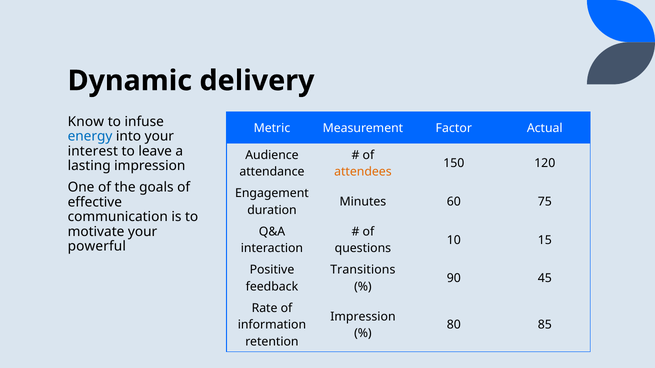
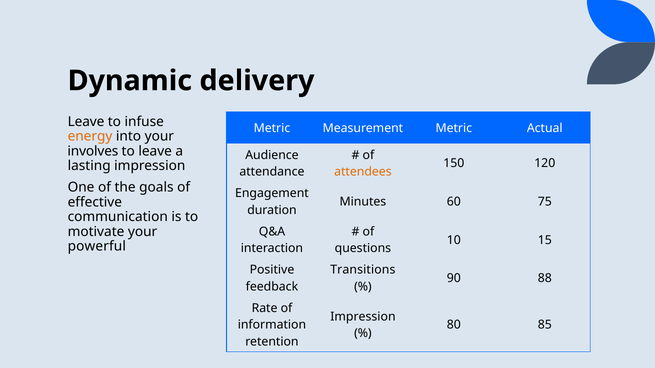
Know: Know -> Leave (86, 122)
Measurement Factor: Factor -> Metric (454, 129)
energy colour: blue -> orange (90, 137)
interest: interest -> involves (93, 151)
45: 45 -> 88 (545, 279)
